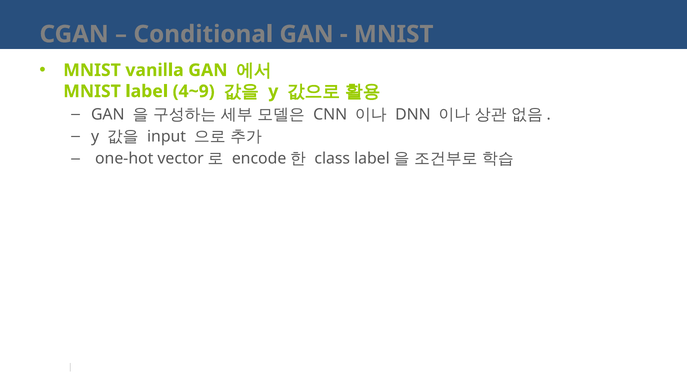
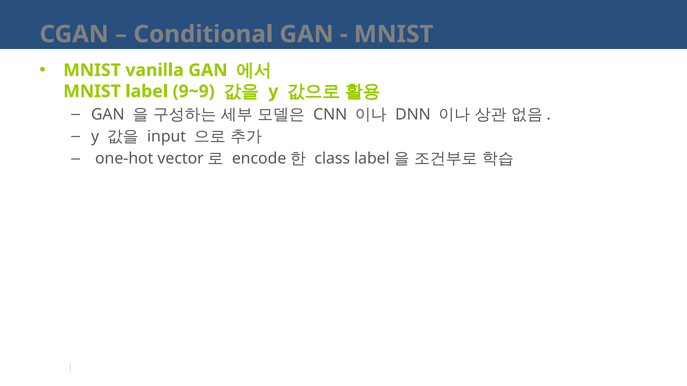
4~9: 4~9 -> 9~9 (194, 91)
